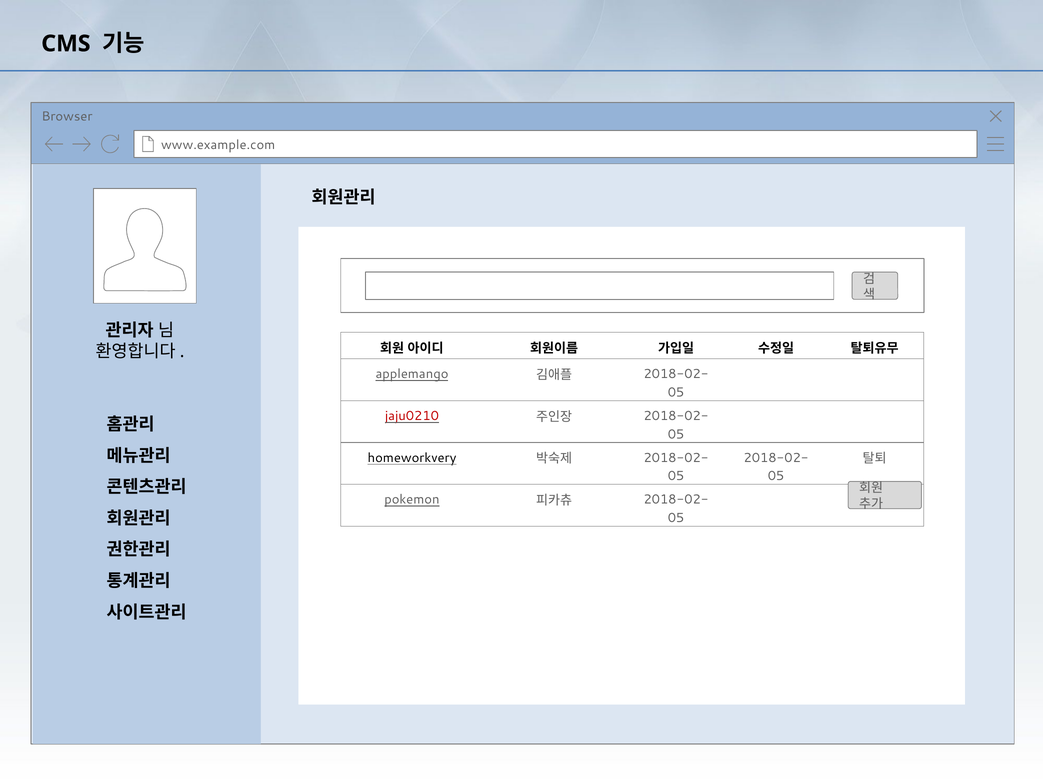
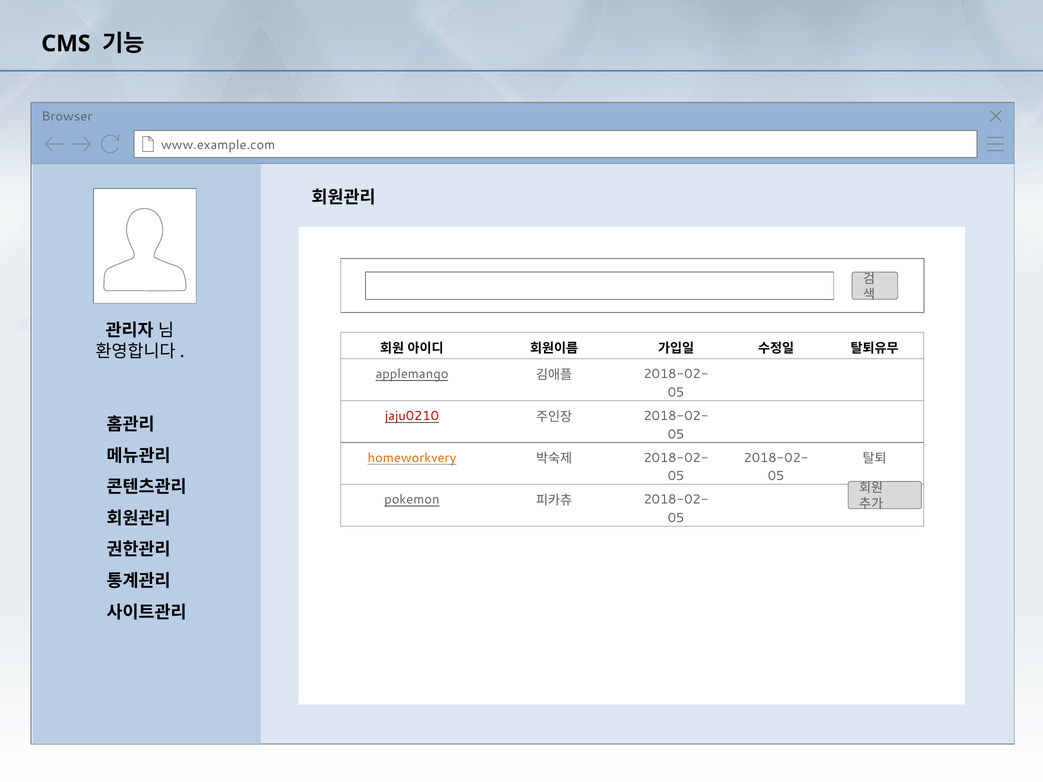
homeworkvery colour: black -> orange (412, 458)
